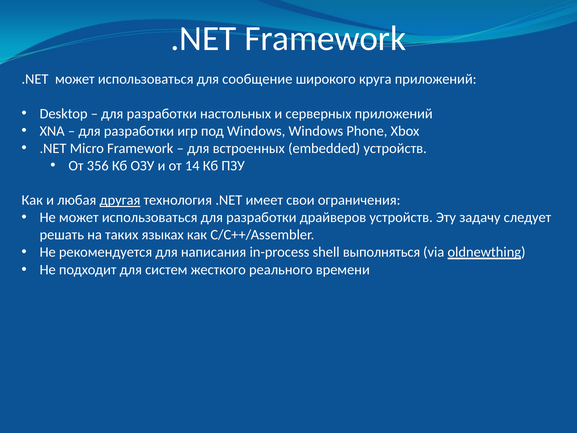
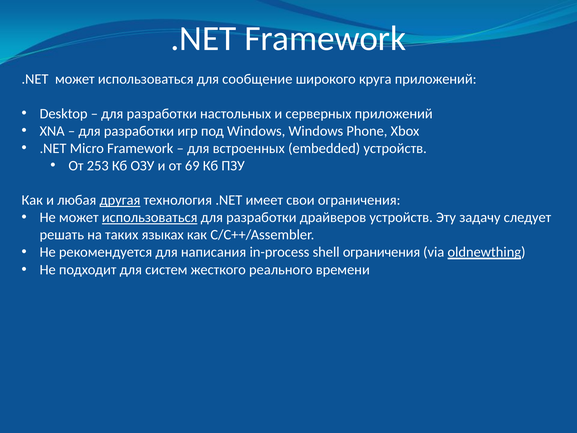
356: 356 -> 253 (98, 165)
14: 14 -> 69 (192, 165)
использоваться underline: none -> present (150, 217)
shell выполняться: выполняться -> ограничения (382, 252)
